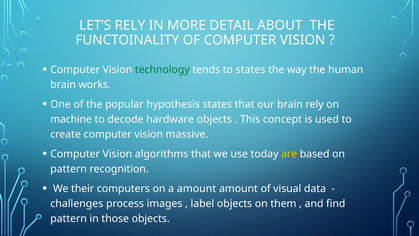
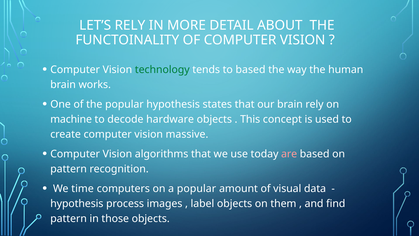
to states: states -> based (251, 70)
are colour: yellow -> pink (289, 154)
their: their -> time (83, 188)
a amount: amount -> popular (197, 188)
challenges: challenges -> hypothesis (77, 203)
